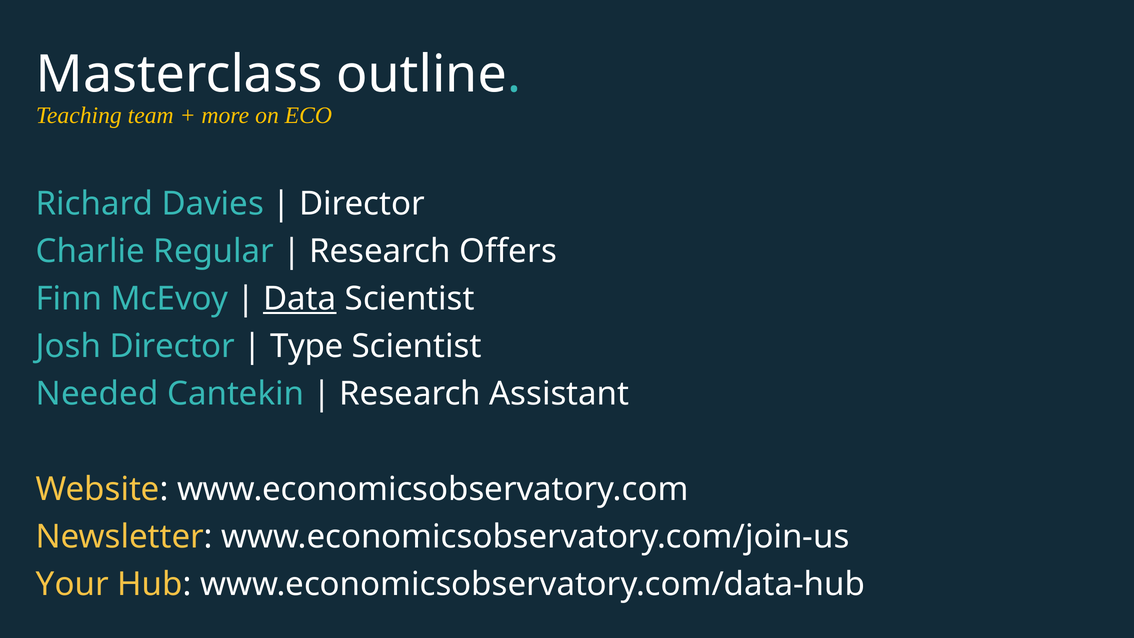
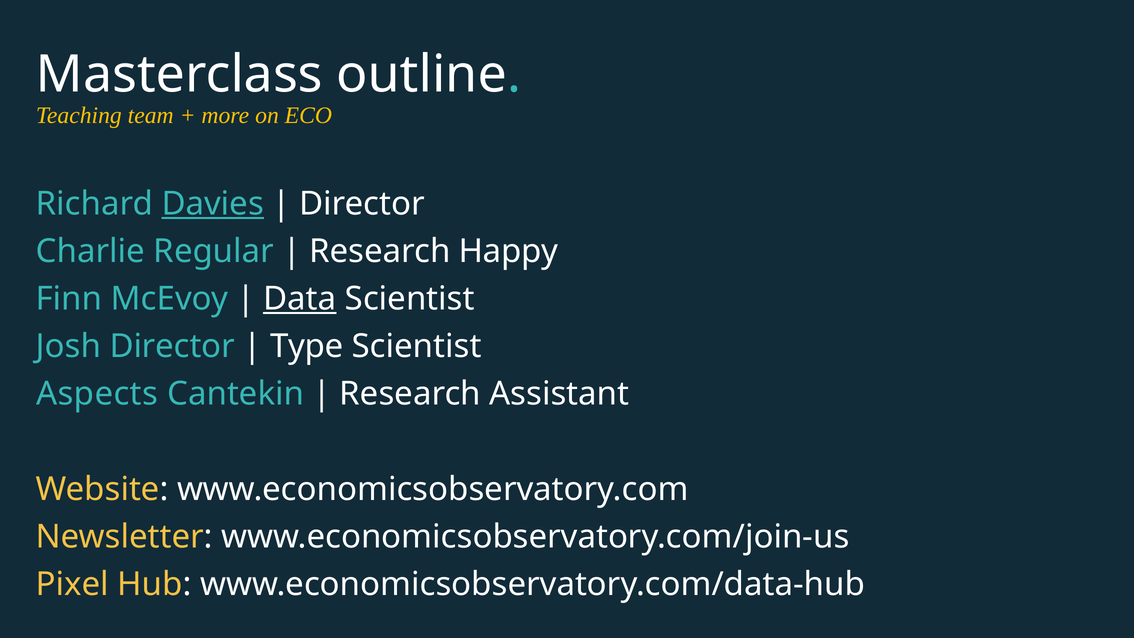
Davies underline: none -> present (213, 204)
Offers: Offers -> Happy (508, 251)
Needed: Needed -> Aspects (97, 394)
Your: Your -> Pixel (72, 584)
